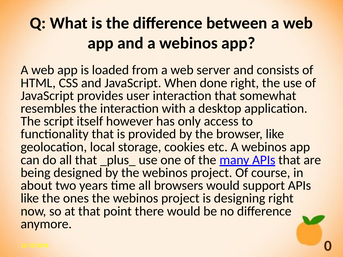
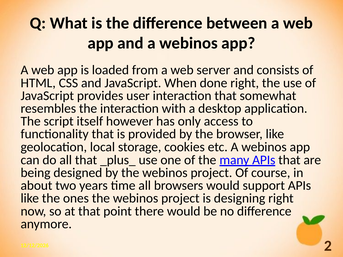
0: 0 -> 2 (328, 246)
